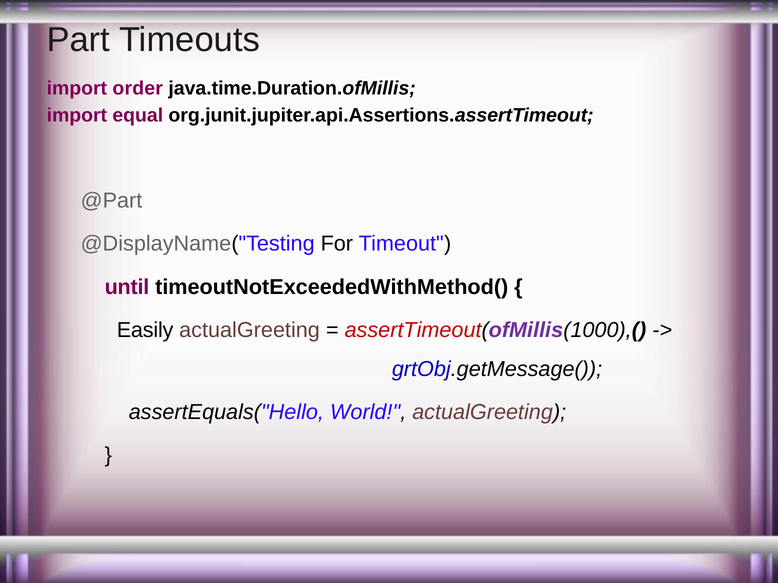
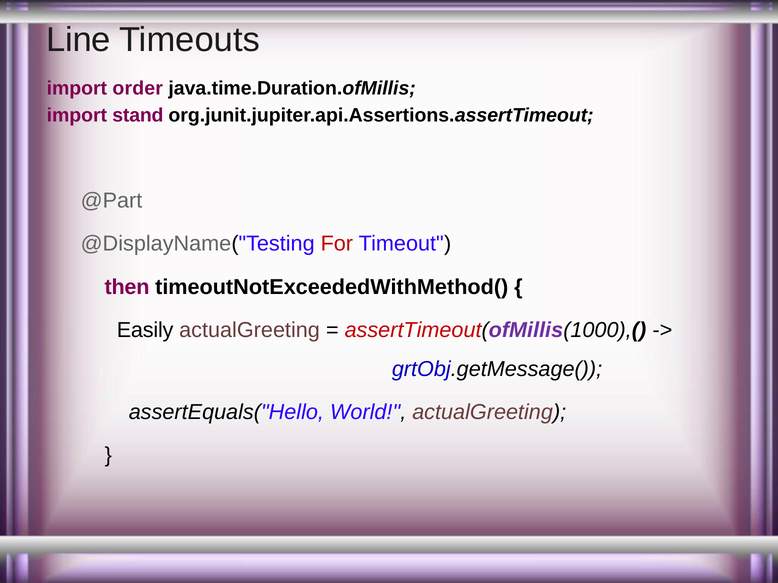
Part: Part -> Line (79, 40)
equal: equal -> stand (138, 115)
For colour: black -> red (337, 244)
until: until -> then (127, 287)
